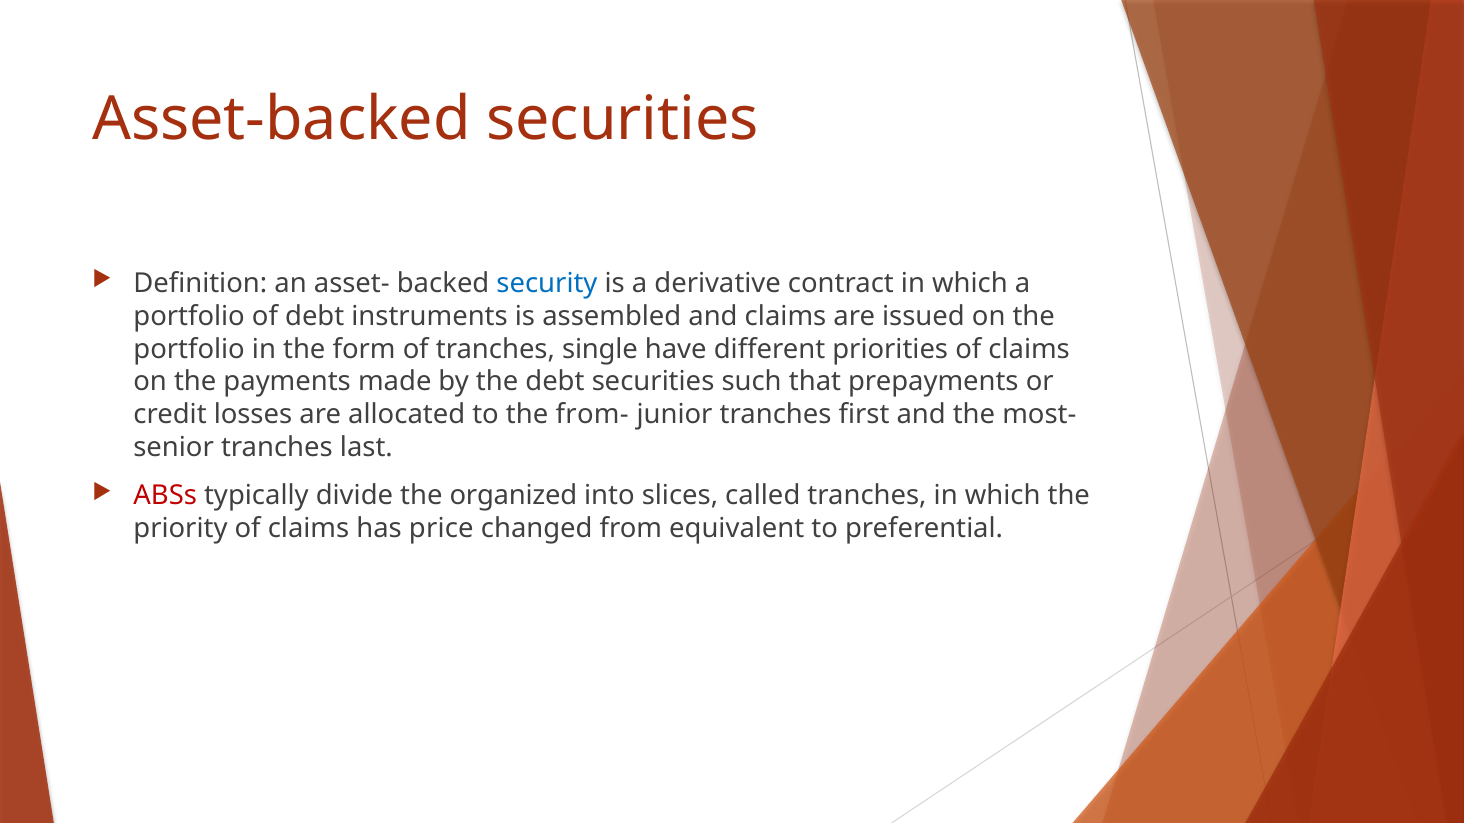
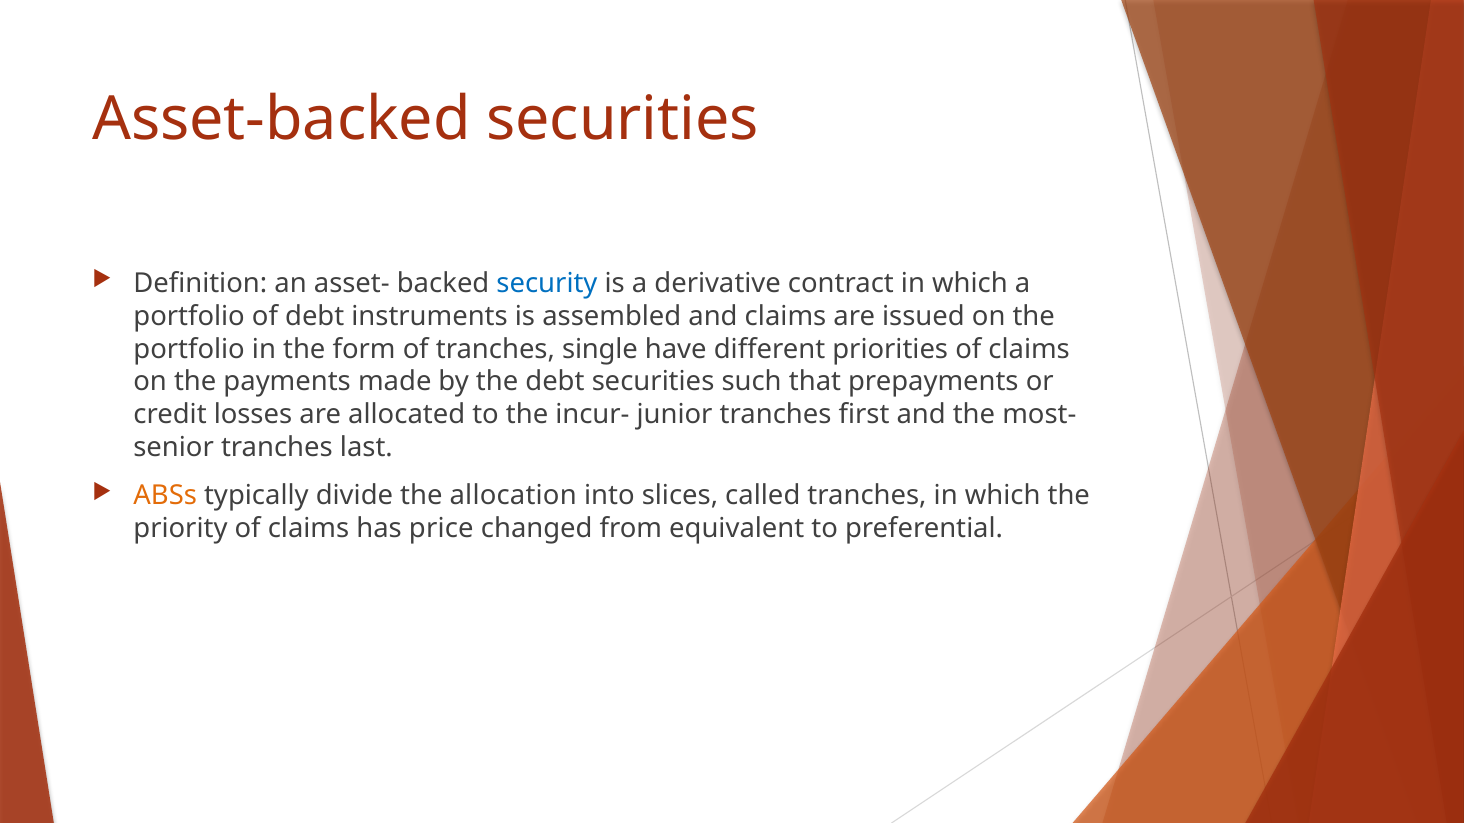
from-: from- -> incur- (592, 415)
ABSs colour: red -> orange (165, 496)
organized: organized -> allocation (513, 496)
